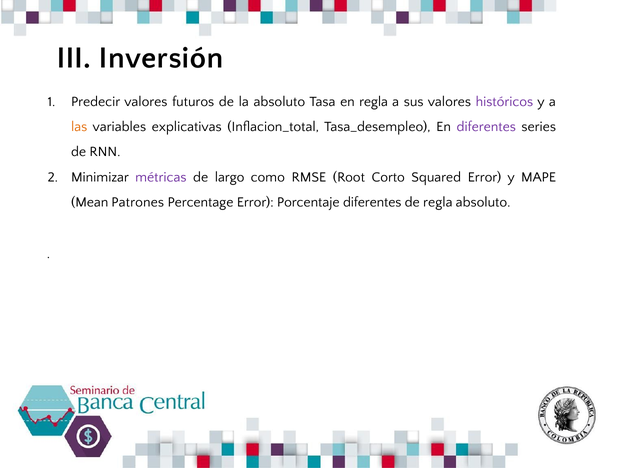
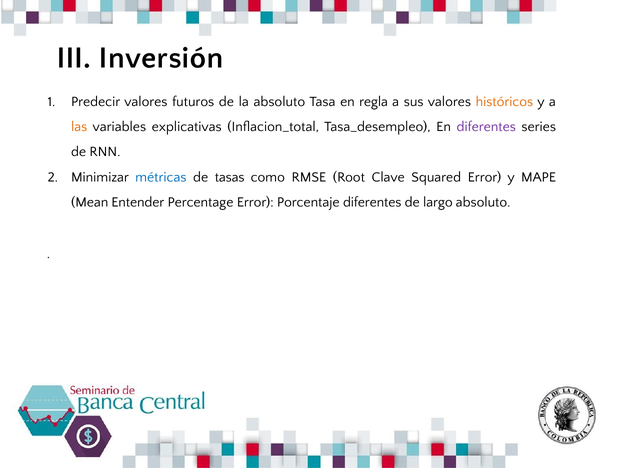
históricos colour: purple -> orange (504, 102)
métricas colour: purple -> blue (161, 177)
largo: largo -> tasas (230, 177)
Corto: Corto -> Clave (388, 177)
Patrones: Patrones -> Entender (138, 202)
de regla: regla -> largo (438, 202)
